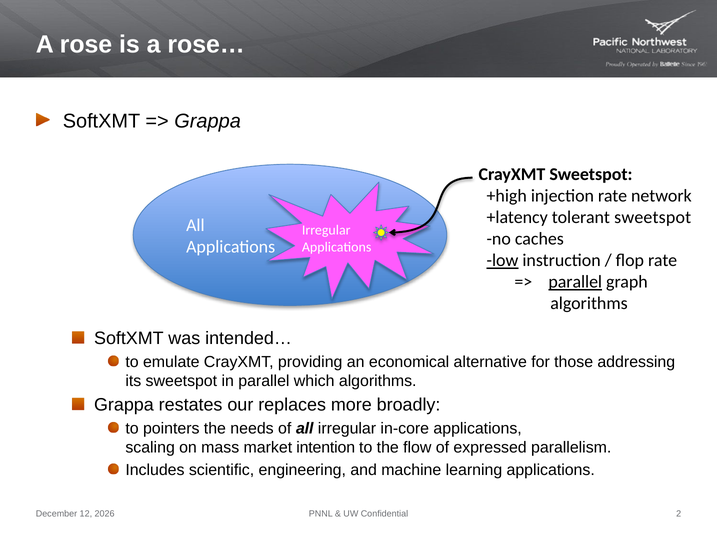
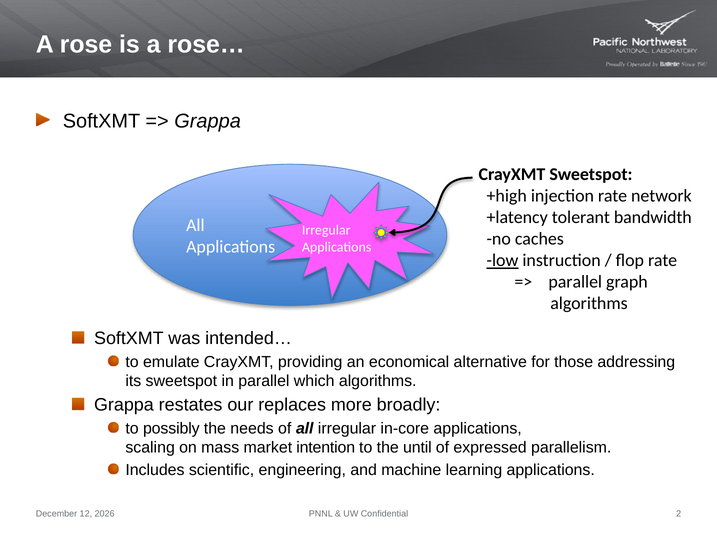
tolerant sweetspot: sweetspot -> bandwidth (653, 217)
parallel underline: present -> none (575, 282)
pointers: pointers -> possibly (171, 428)
flow: flow -> until (417, 447)
